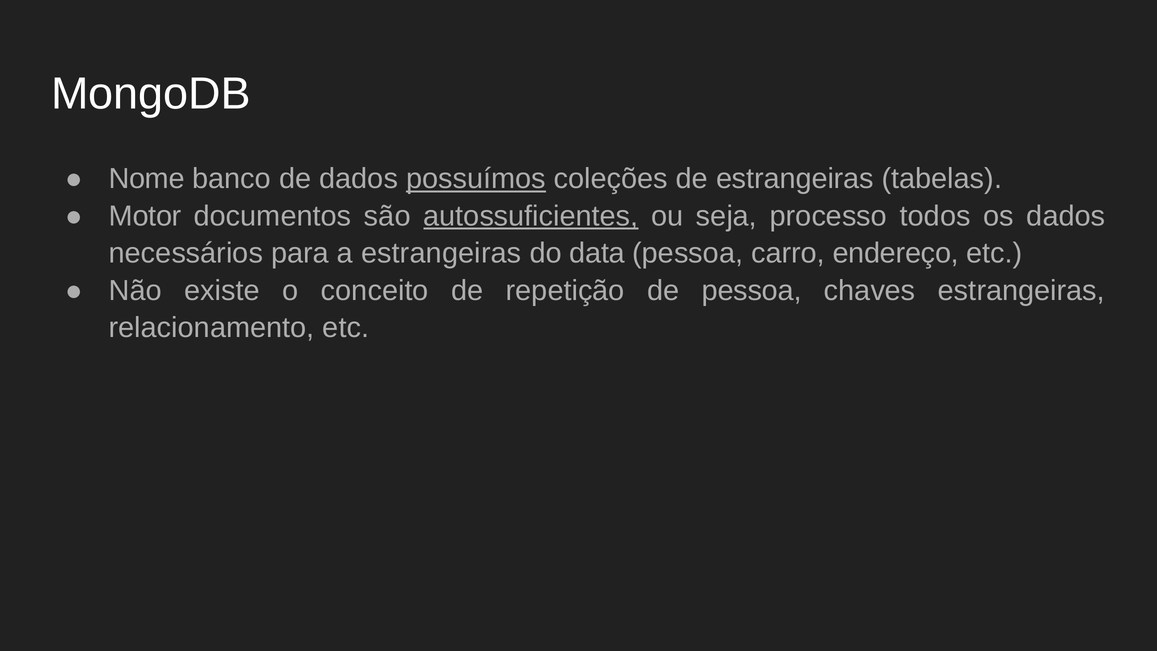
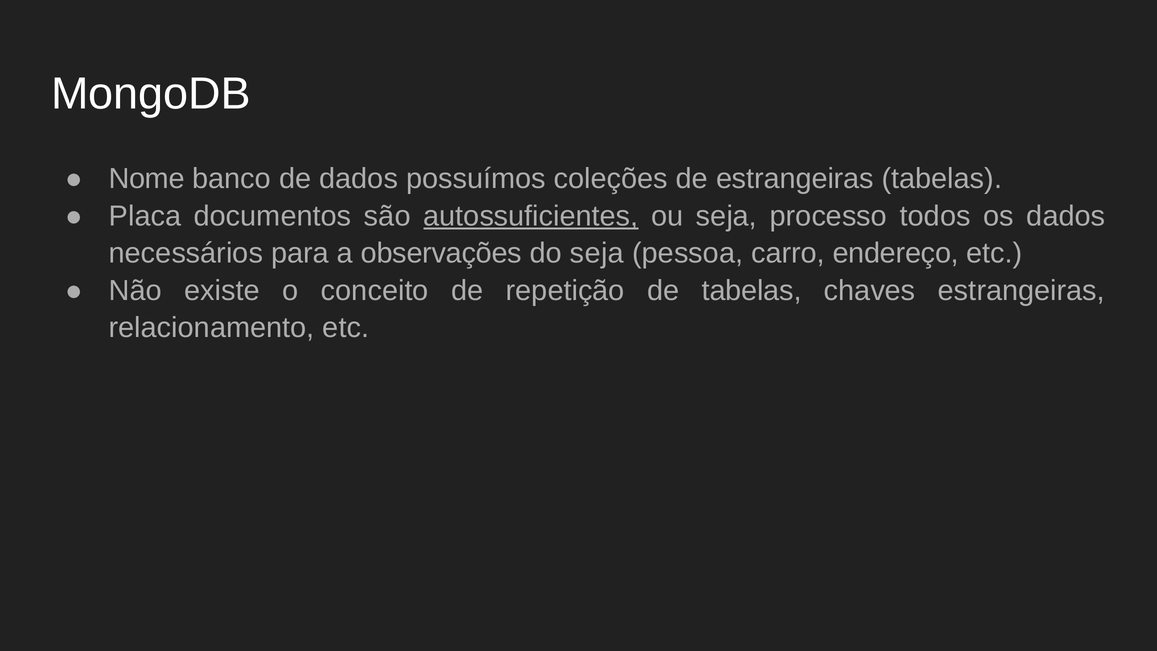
possuímos underline: present -> none (476, 179)
Motor: Motor -> Placa (145, 216)
a estrangeiras: estrangeiras -> observações (441, 253)
do data: data -> seja (597, 253)
de pessoa: pessoa -> tabelas (752, 291)
